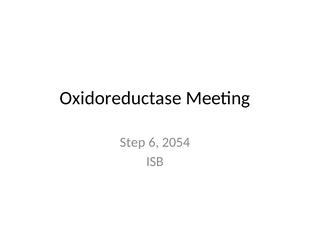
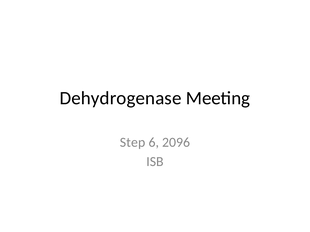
Oxidoreductase: Oxidoreductase -> Dehydrogenase (120, 98)
2054: 2054 -> 2096 (176, 143)
